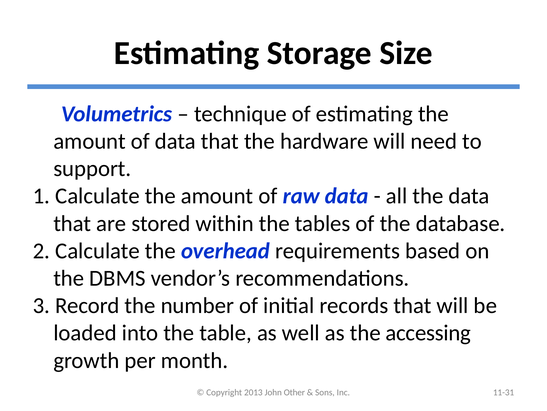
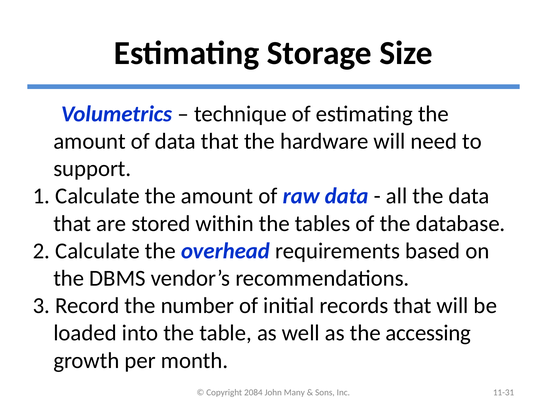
2013: 2013 -> 2084 (253, 392)
Other: Other -> Many (294, 392)
